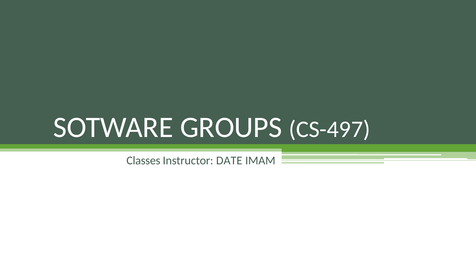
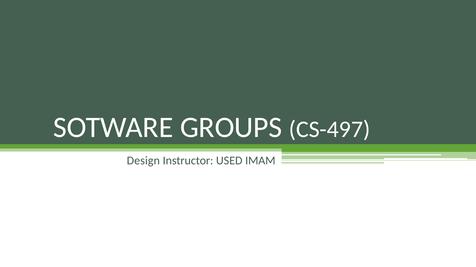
Classes: Classes -> Design (143, 161)
DATE: DATE -> USED (229, 161)
